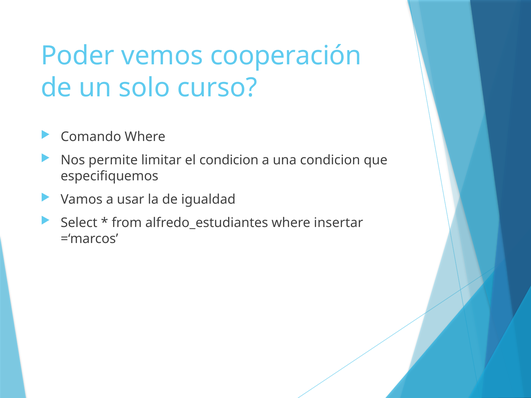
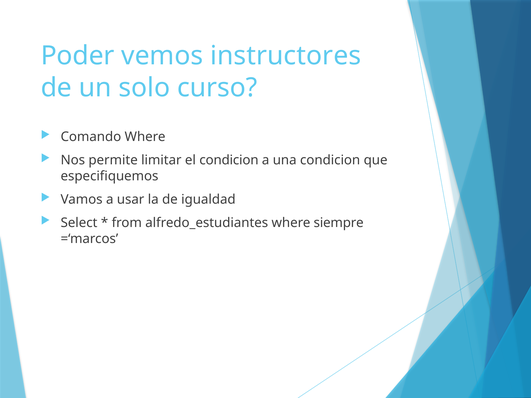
cooperación: cooperación -> instructores (286, 56)
insertar: insertar -> siempre (339, 223)
